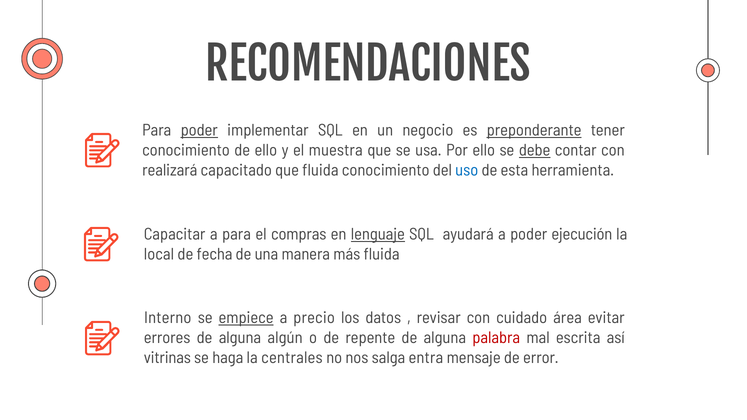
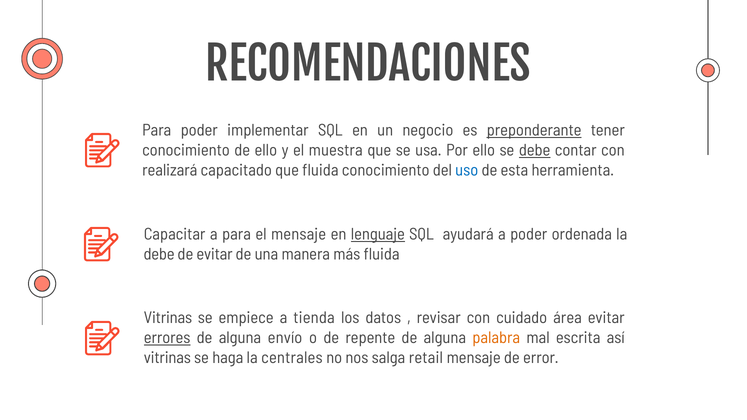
poder underline: present -> none (199, 130)
el compras: compras -> mensaje (299, 235)
ejecución: ejecución -> ordenada (582, 235)
local: local -> debe (159, 254)
de fecha: fecha -> evitar (215, 254)
Interno: Interno -> Vitrinas (168, 318)
empiece underline: present -> none (246, 318)
precio: precio -> tienda (314, 318)
errores underline: none -> present (167, 338)
algún: algún -> envío (285, 338)
palabra colour: red -> orange (496, 338)
entra: entra -> retail (426, 358)
